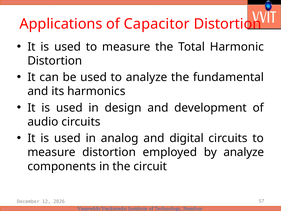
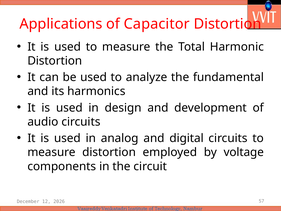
by analyze: analyze -> voltage (244, 152)
